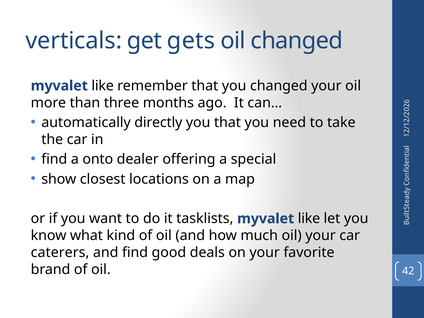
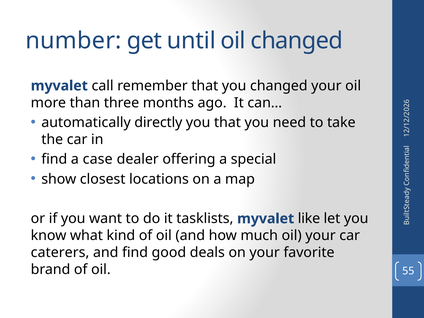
verticals: verticals -> number (74, 41)
gets: gets -> until (191, 41)
like: like -> call (103, 86)
onto: onto -> case (98, 159)
42: 42 -> 55 (408, 271)
